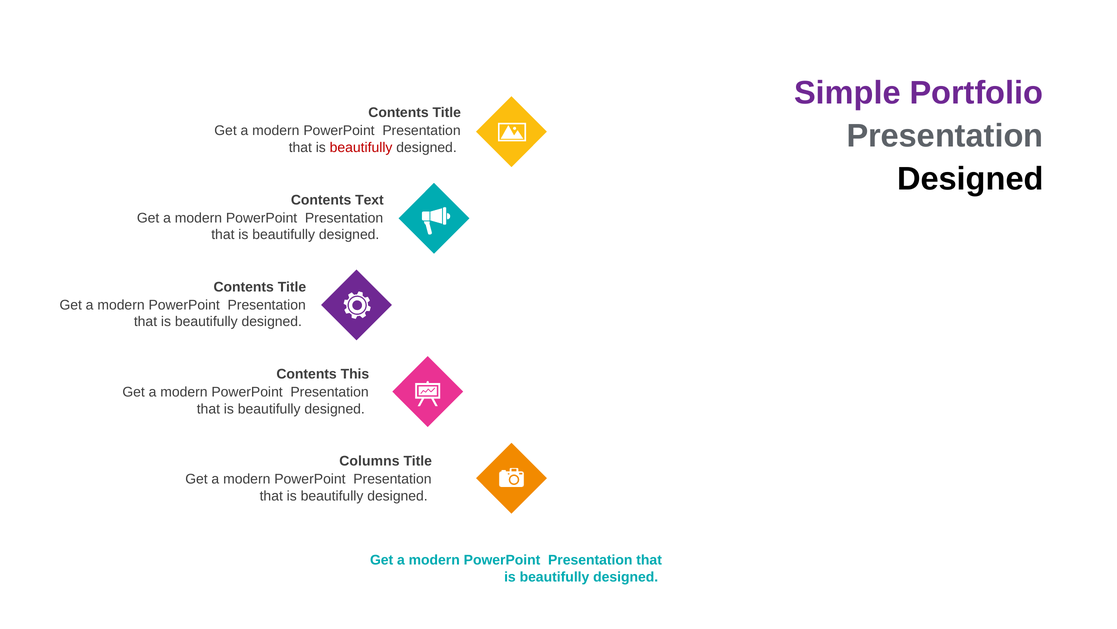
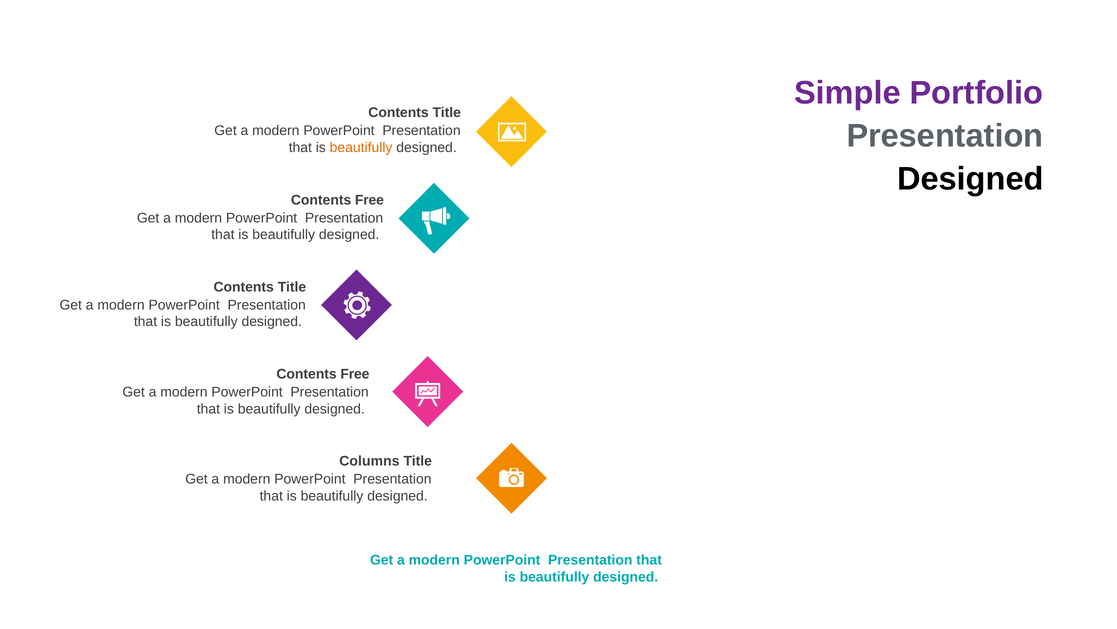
beautifully colour: red -> orange (361, 147)
Text: Text -> Free (369, 200)
This: This -> Free (355, 374)
